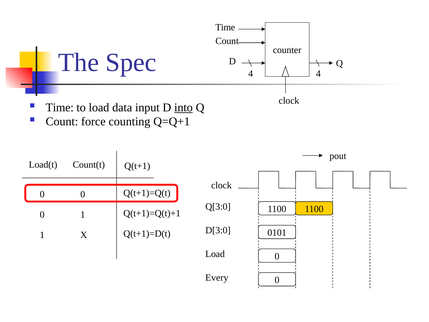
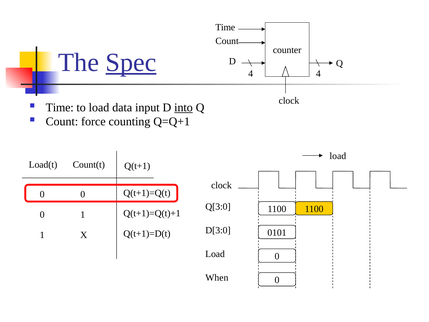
Spec underline: none -> present (131, 63)
pout: pout -> load (338, 156)
Every: Every -> When (217, 278)
